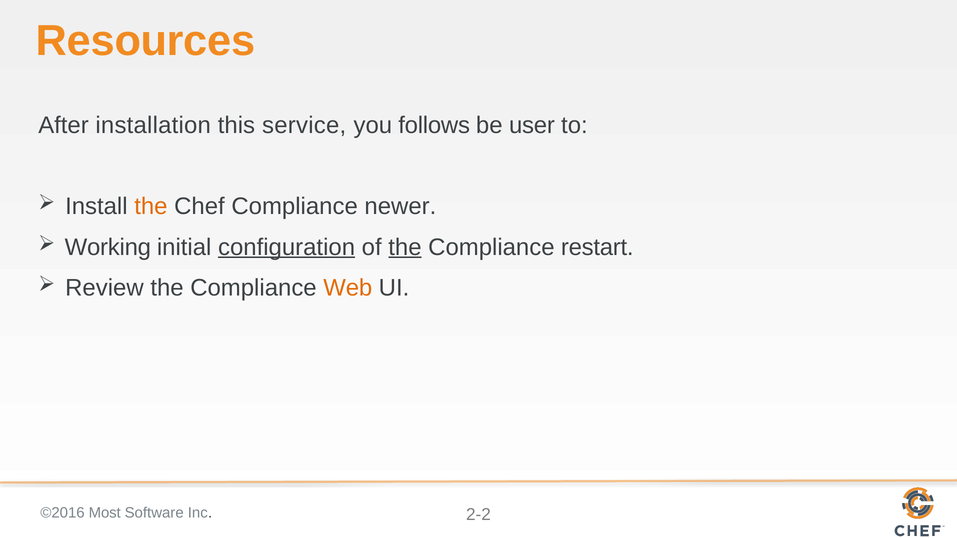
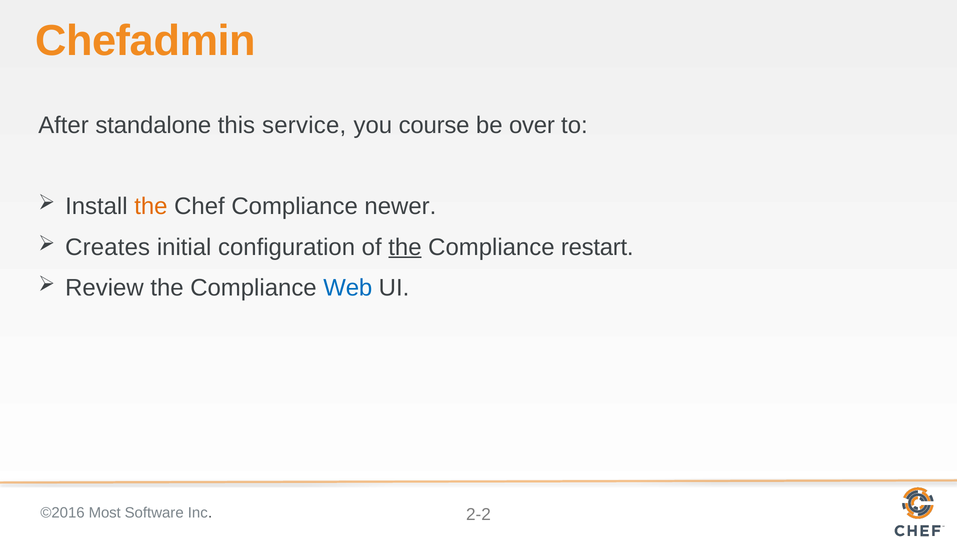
Resources: Resources -> Chefadmin (146, 41)
installation: installation -> standalone (153, 125)
follows: follows -> course (434, 125)
user: user -> over (532, 125)
Working: Working -> Creates (108, 247)
configuration underline: present -> none (287, 247)
Web colour: orange -> blue (348, 288)
